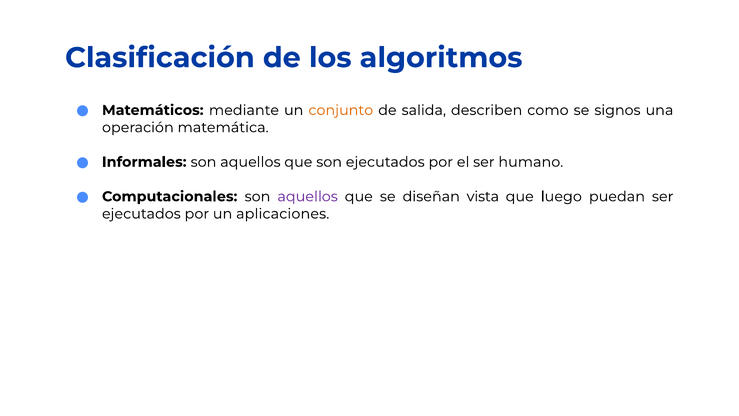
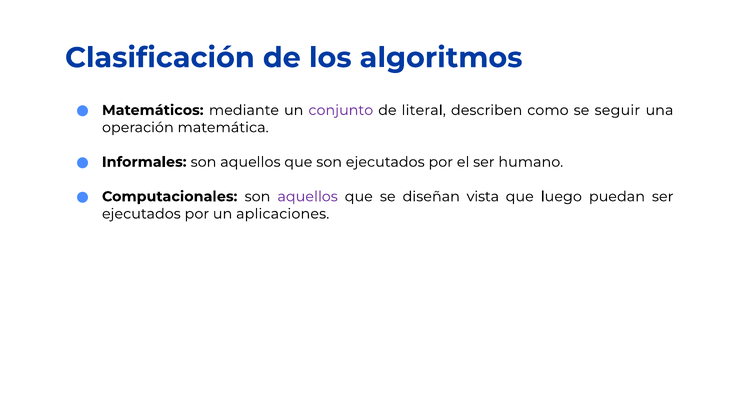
conjunto colour: orange -> purple (341, 110)
salida: salida -> literal (424, 110)
signos: signos -> seguir (617, 110)
